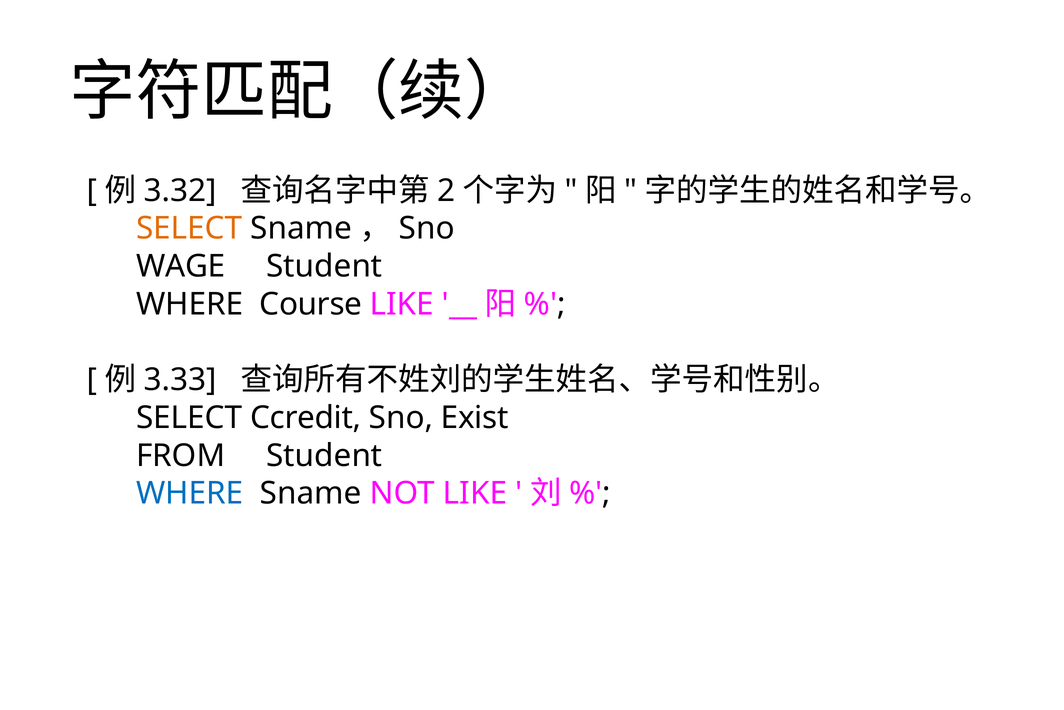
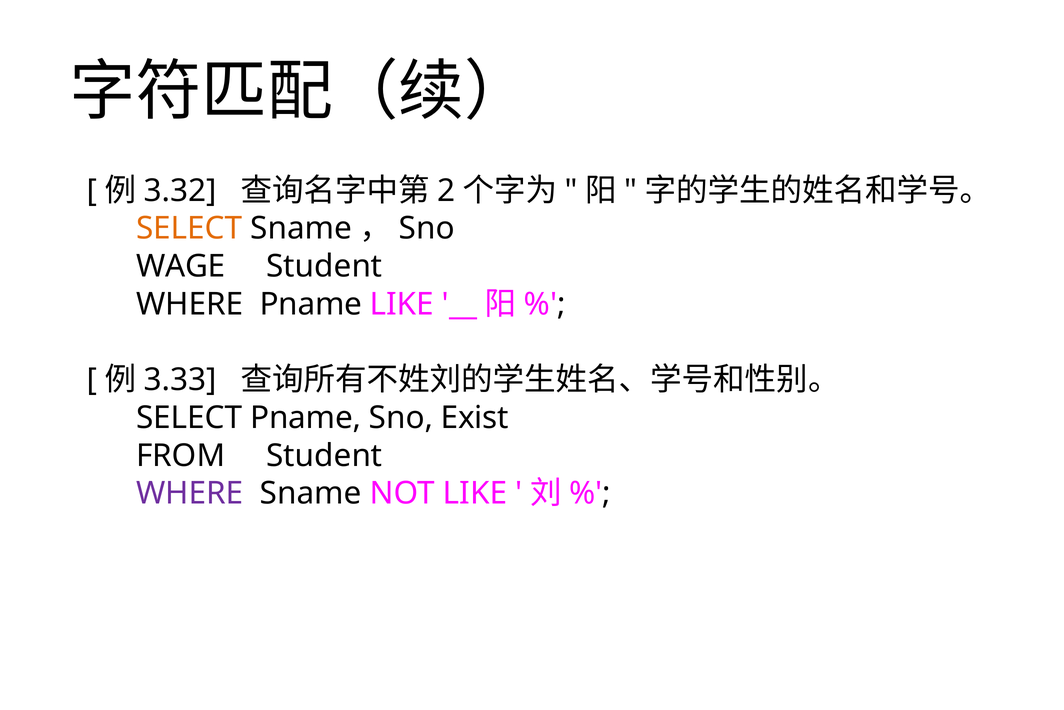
WHERE Course: Course -> Pname (311, 304)
SELECT Ccredit: Ccredit -> Pname (306, 417)
WHERE colour: blue -> purple (190, 493)
